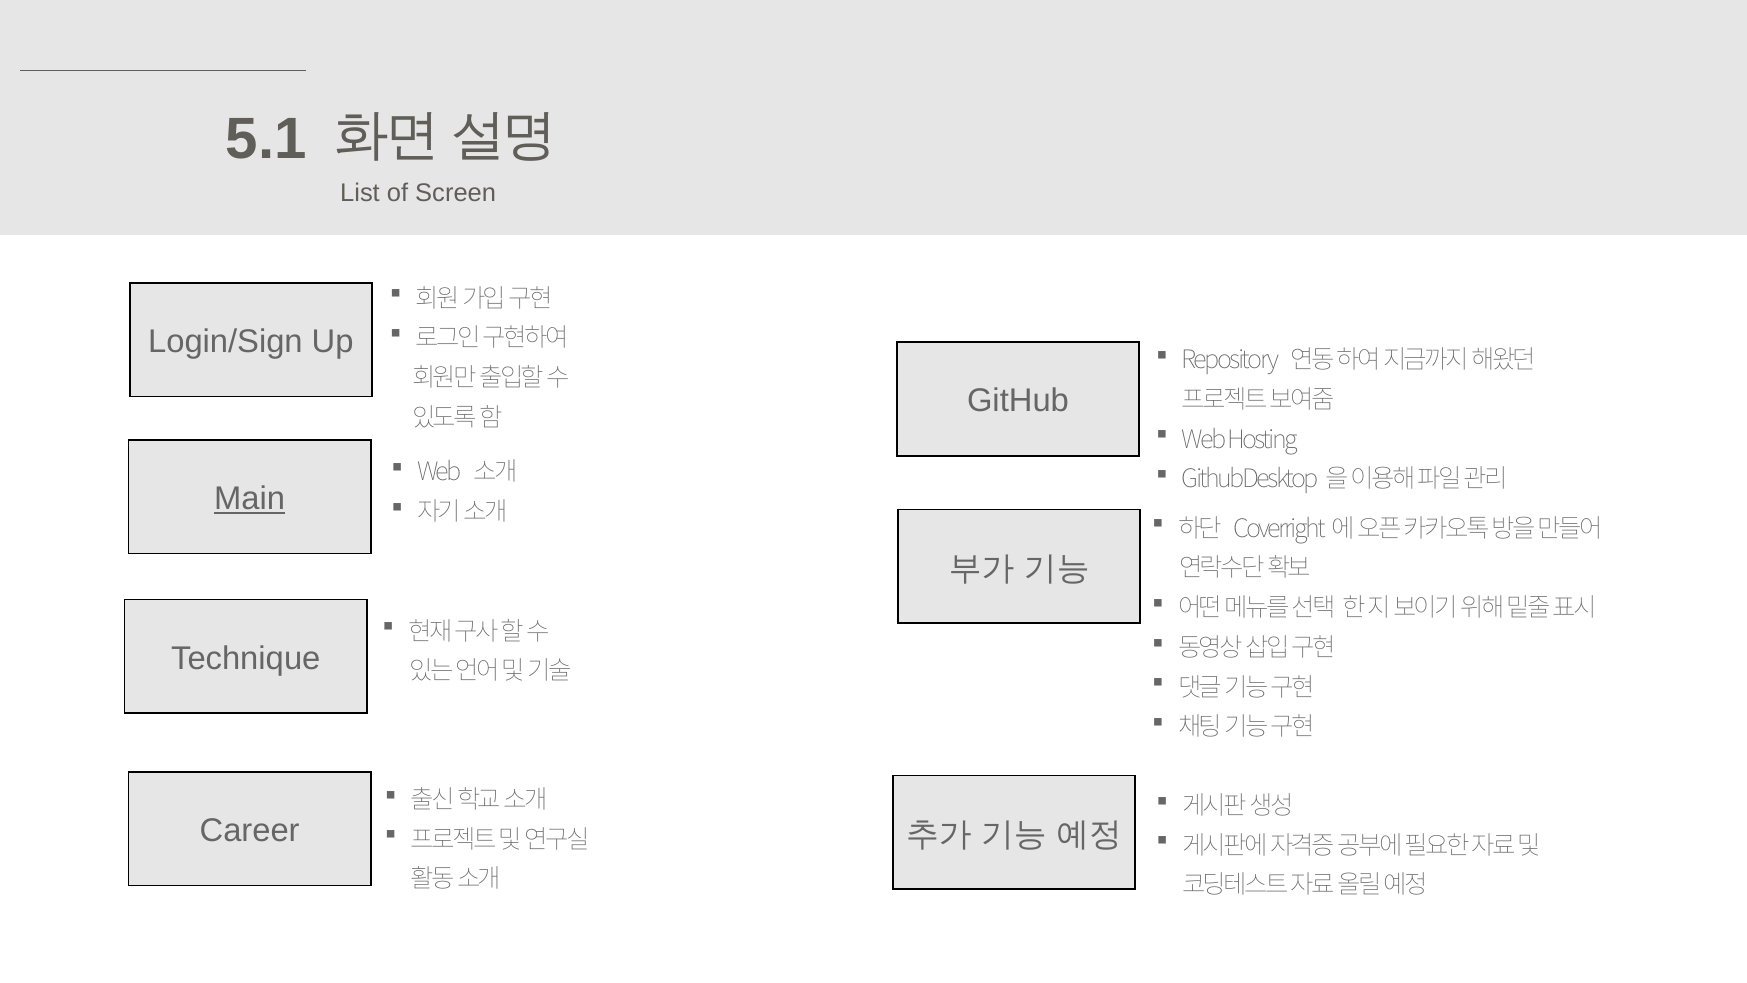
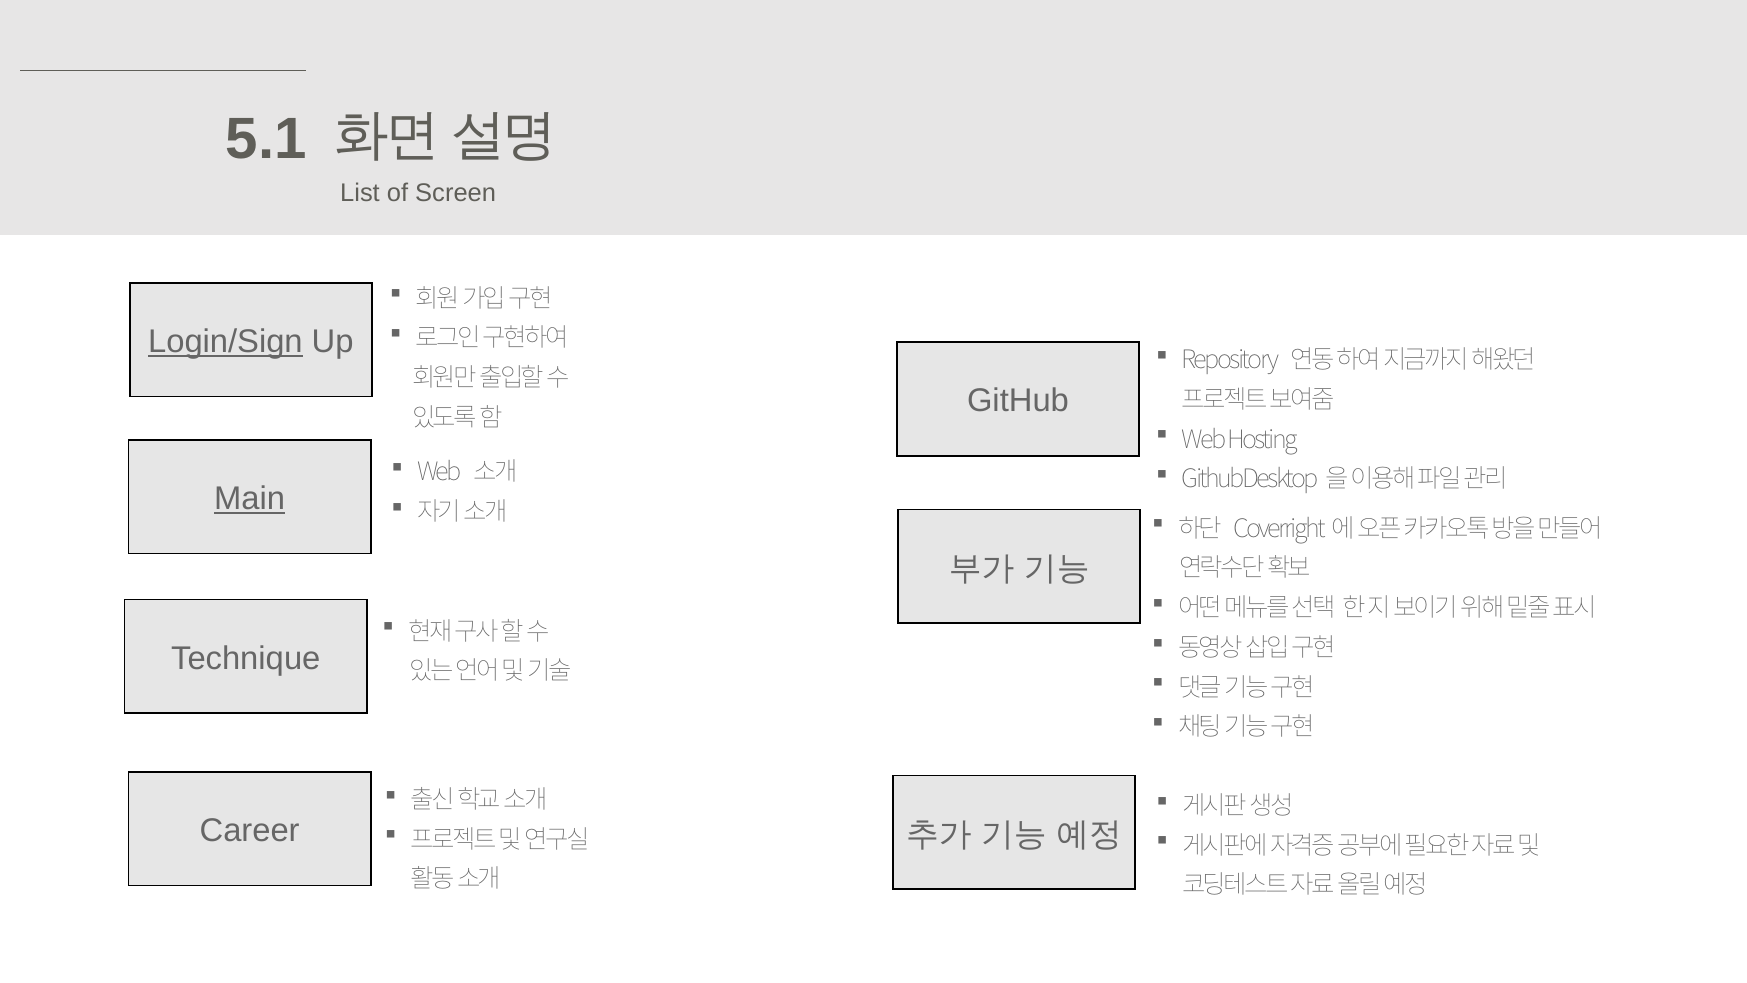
Login/Sign underline: none -> present (225, 342)
